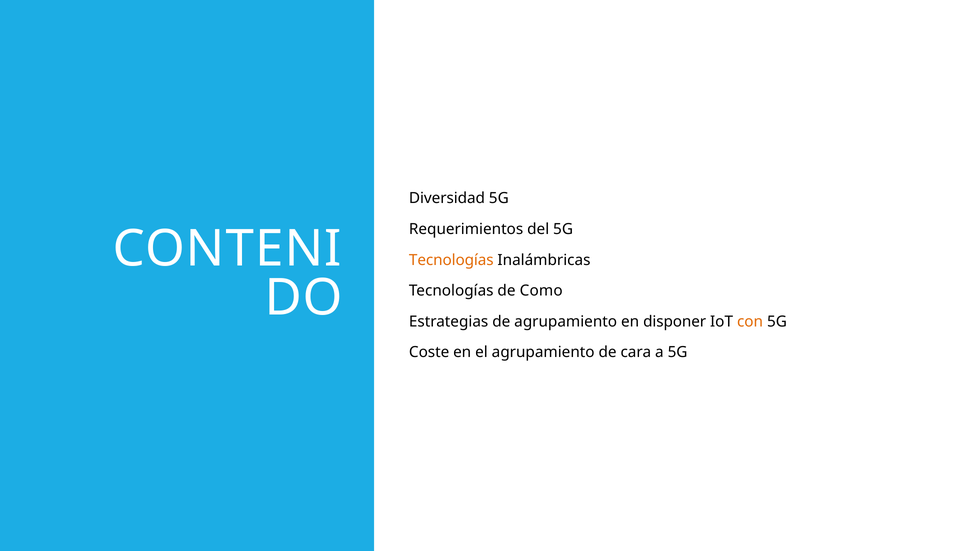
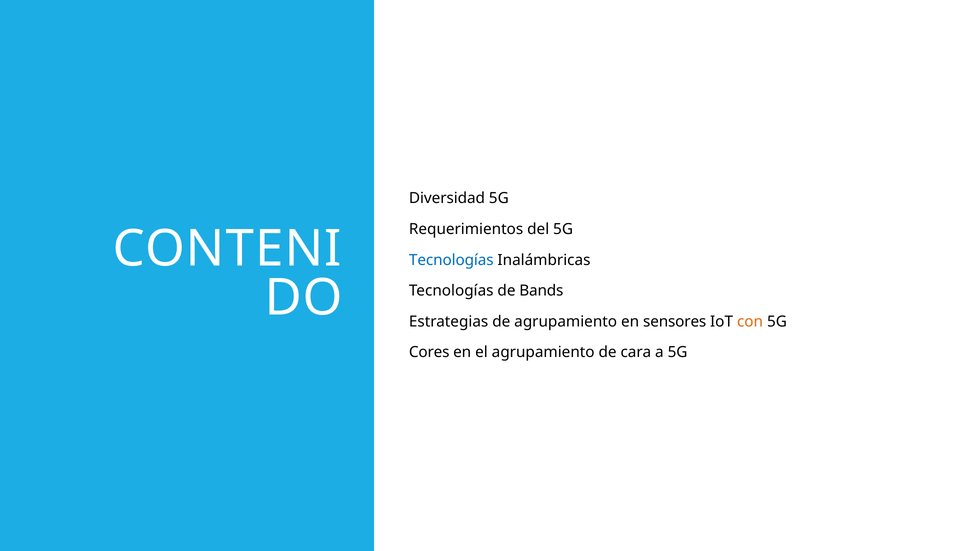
Tecnologías colour: orange -> blue (451, 260)
Como: Como -> Bands (541, 291)
disponer: disponer -> sensores (675, 322)
Coste: Coste -> Cores (429, 353)
